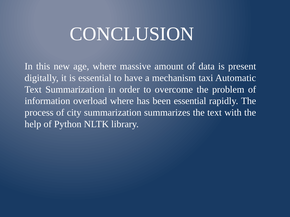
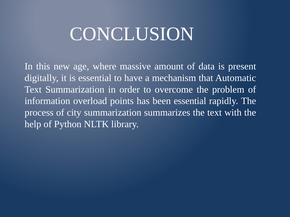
taxi: taxi -> that (206, 78)
overload where: where -> points (122, 101)
